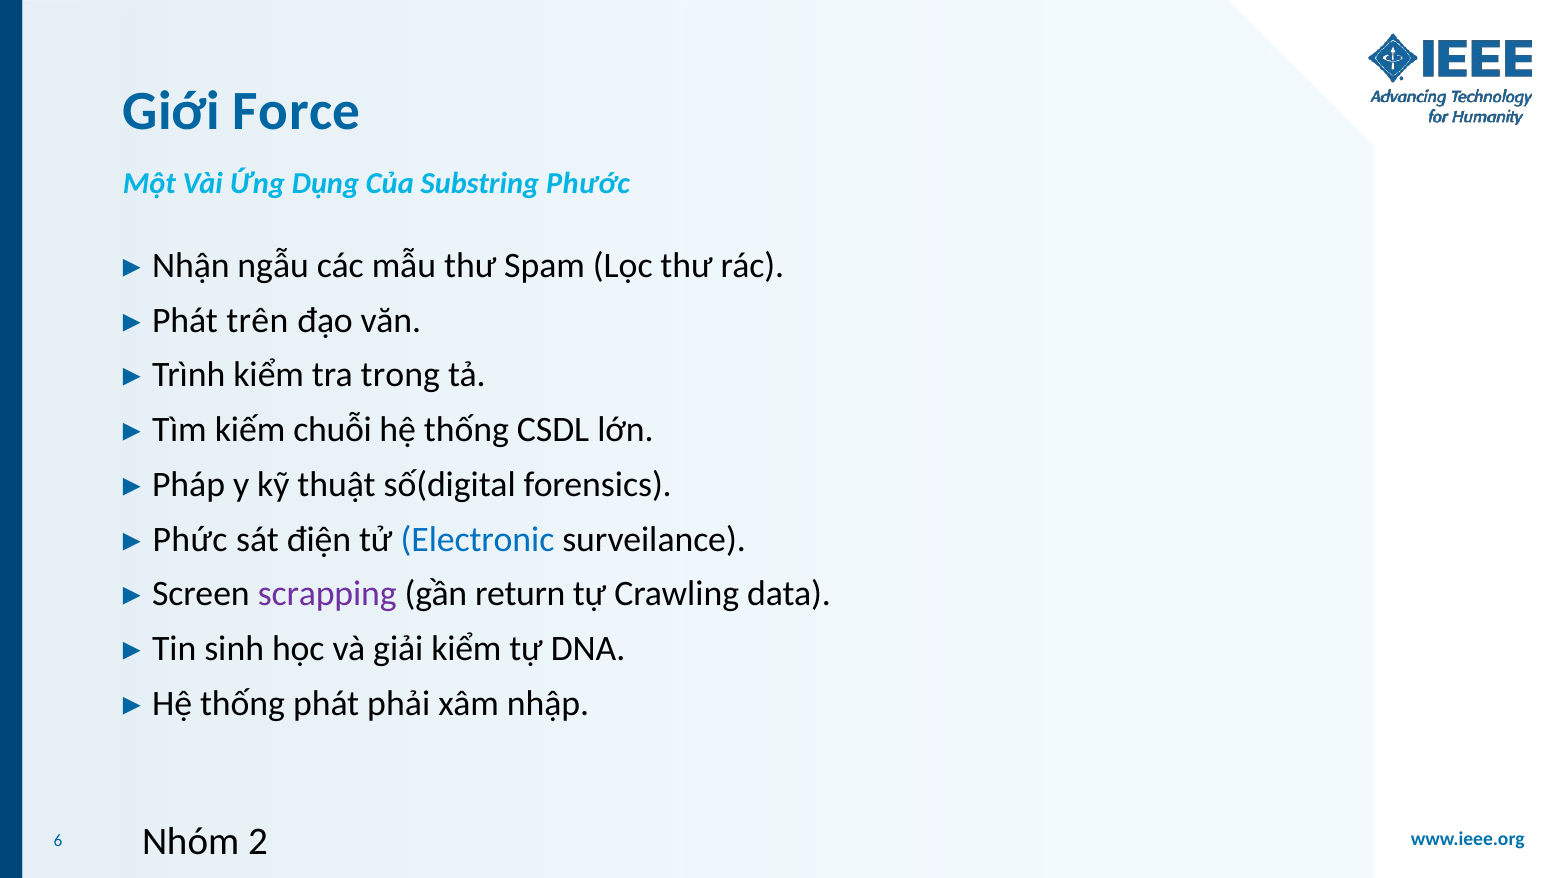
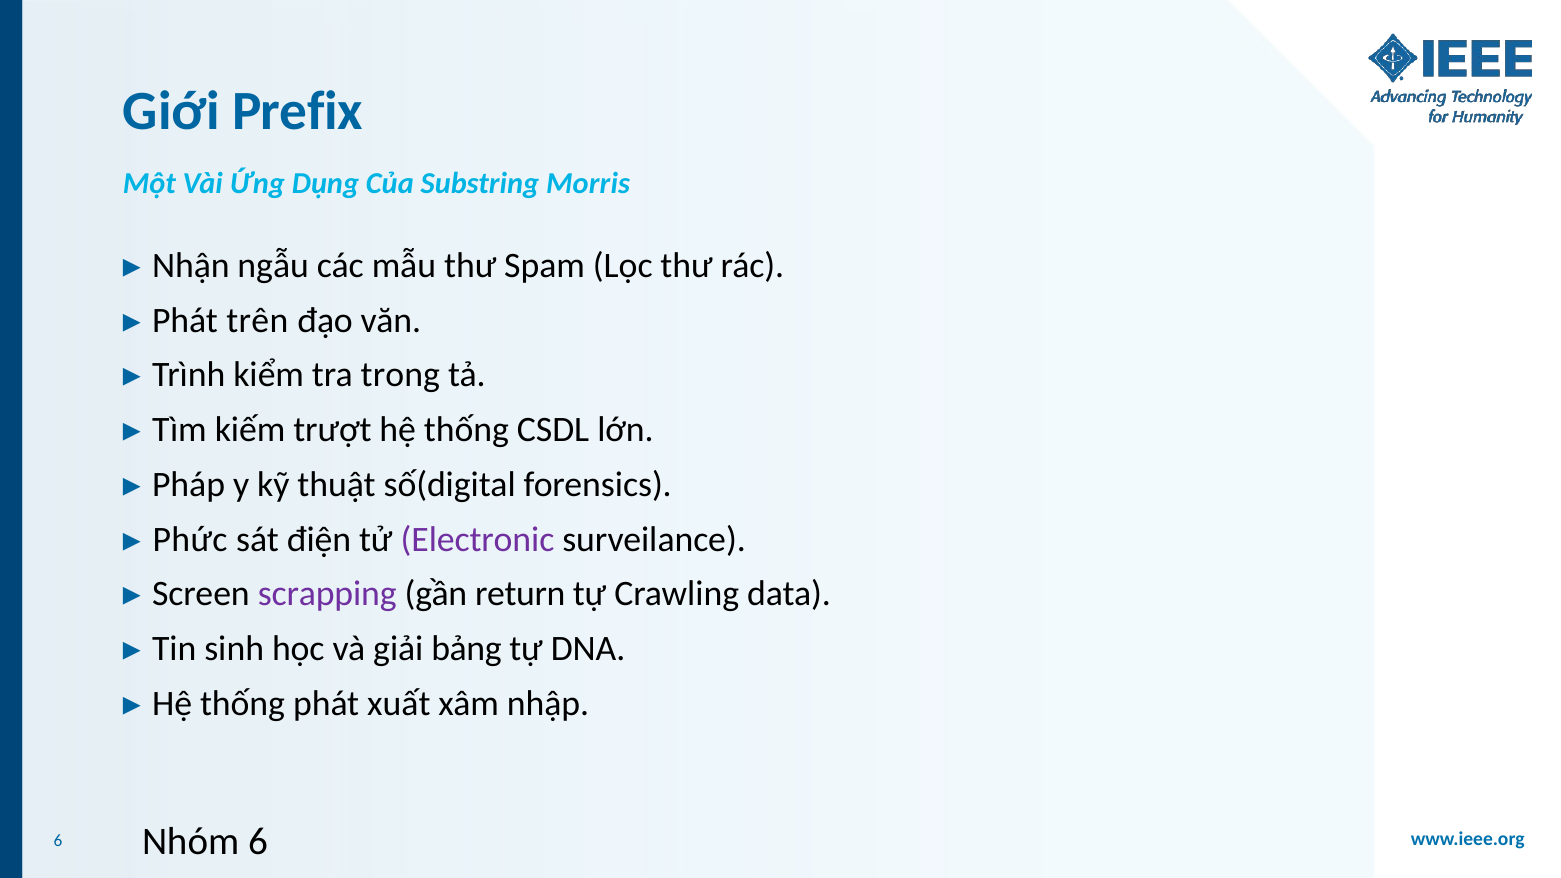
Force: Force -> Prefix (297, 111)
Phước: Phước -> Morris (588, 183)
chuỗi: chuỗi -> trượt (332, 430)
Electronic colour: blue -> purple (478, 539)
giải kiểm: kiểm -> bảng (467, 649)
phải: phải -> xuất (399, 704)
Nhóm 2: 2 -> 6 (258, 841)
